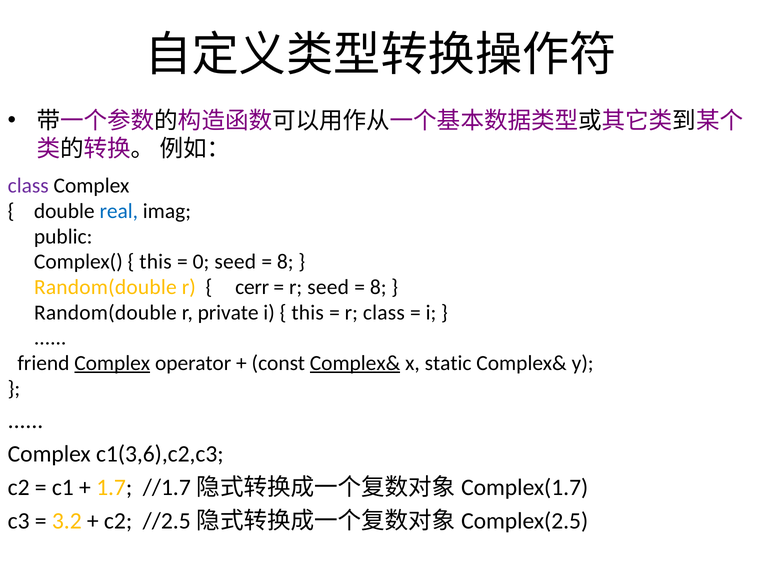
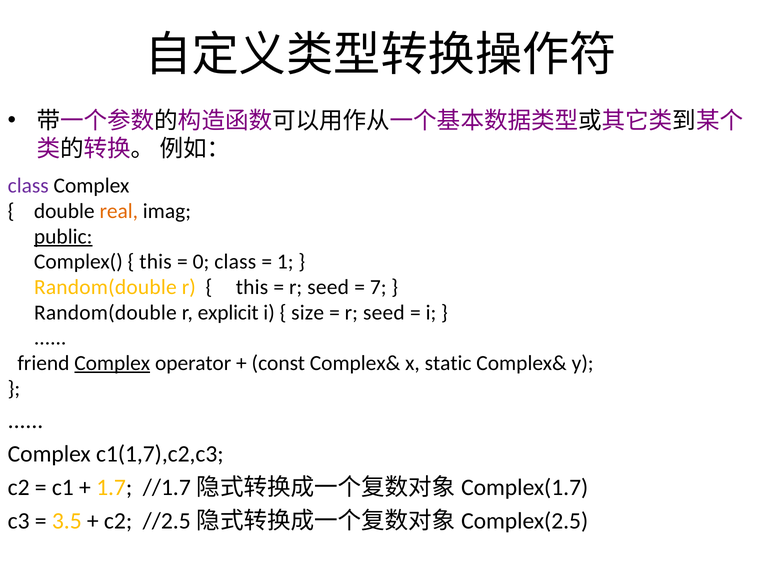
real colour: blue -> orange (119, 211)
public underline: none -> present (63, 237)
0 seed: seed -> class (235, 262)
8: 8 -> 1 (285, 262)
cerr: cerr -> this (252, 287)
8: 8 -> 7 (378, 287)
private: private -> explicit (228, 312)
this: this -> size (308, 312)
class: class -> seed (384, 312)
Complex& underline: present -> none (355, 363)
c1(3,6),c2,c3: c1(3,6),c2,c3 -> c1(1,7),c2,c3 (160, 454)
3.2: 3.2 -> 3.5 (67, 521)
